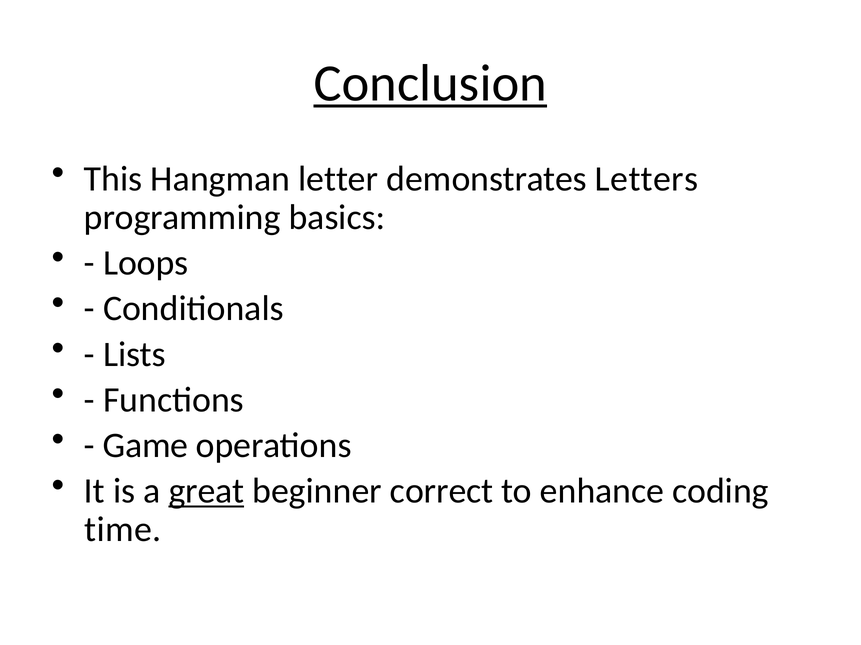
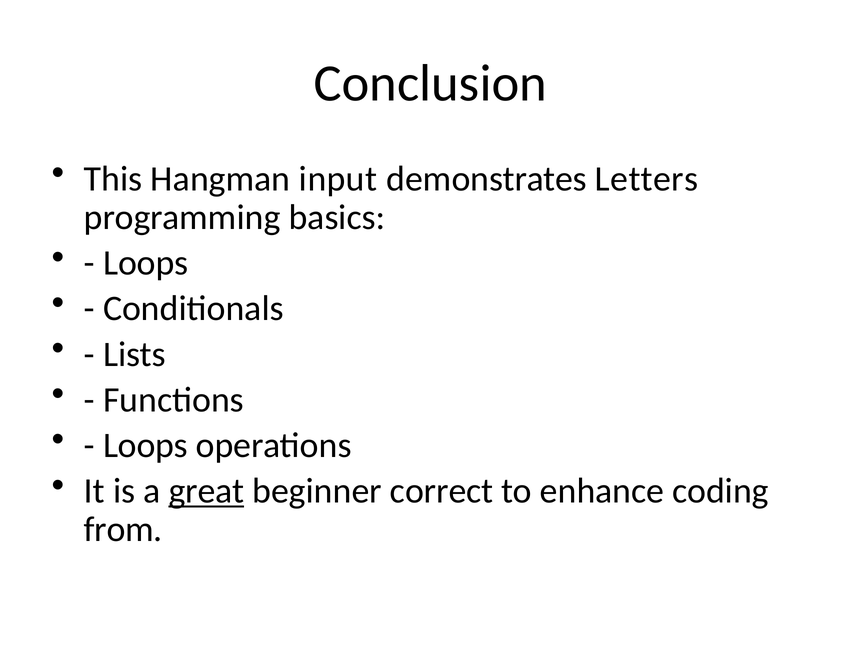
Conclusion underline: present -> none (430, 83)
letter: letter -> input (338, 179)
Game: Game -> Loops (145, 446)
time: time -> from (123, 530)
